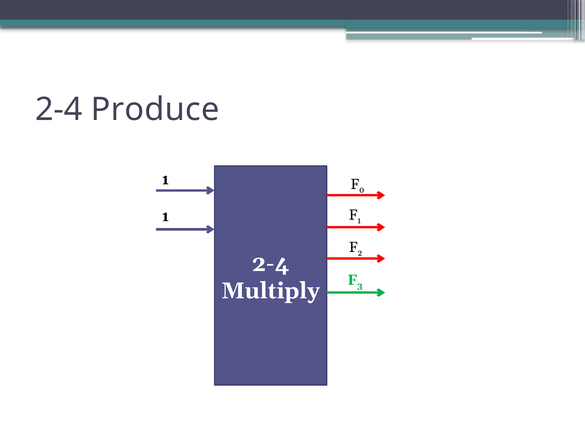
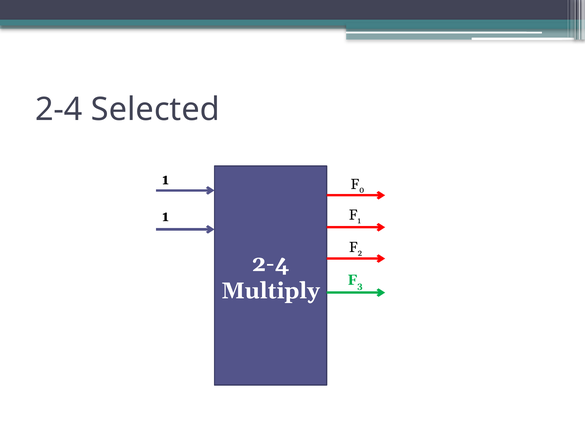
Produce: Produce -> Selected (155, 110)
